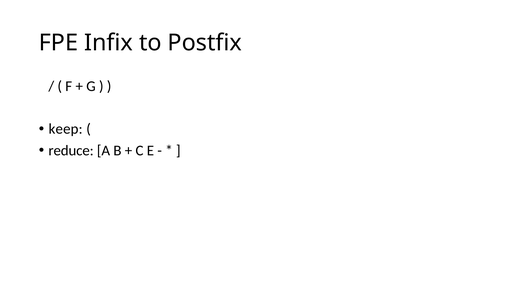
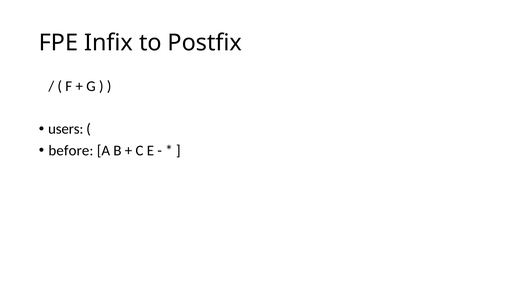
keep: keep -> users (66, 129)
reduce: reduce -> before (71, 150)
